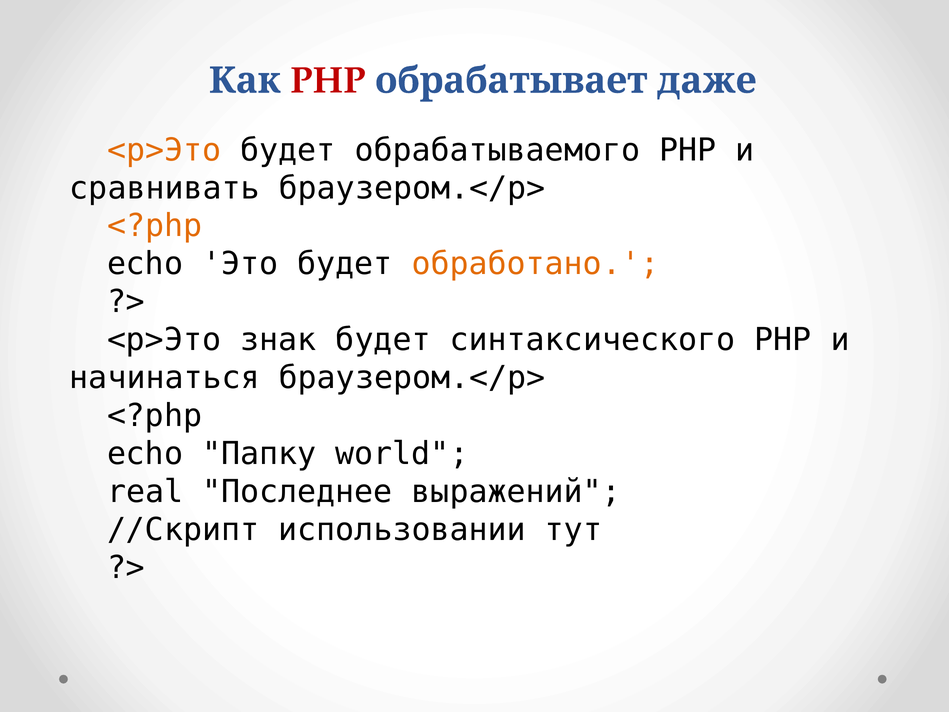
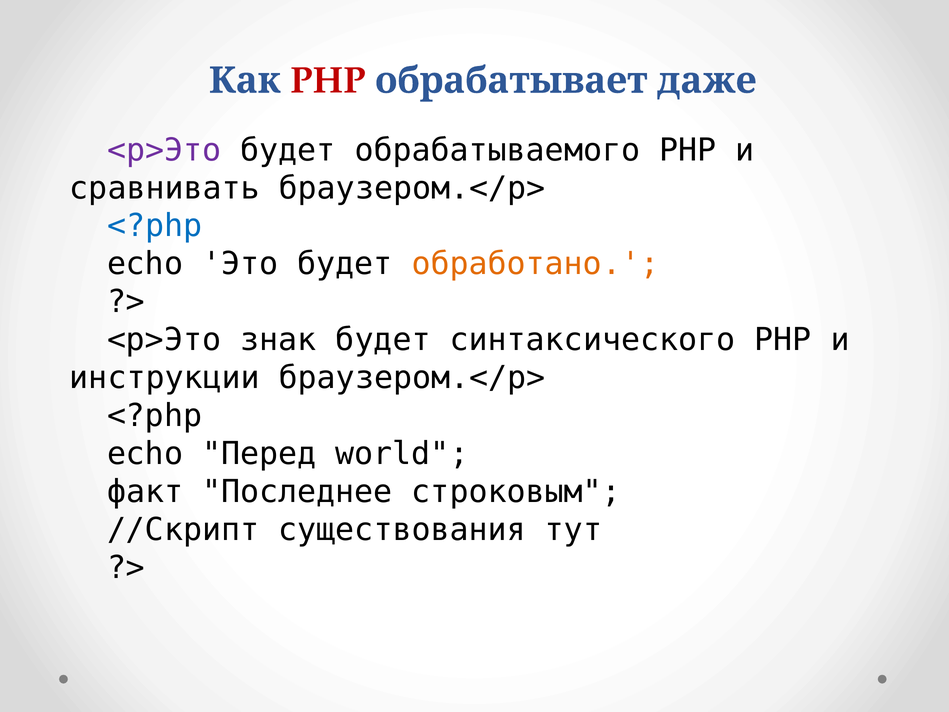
<p>Это colour: orange -> purple (164, 150)
<?php colour: orange -> blue (155, 226)
начинаться: начинаться -> инструкции (165, 378)
Папку: Папку -> Перед (259, 454)
real: real -> факт (145, 492)
выражений: выражений -> строковым (516, 492)
использовании: использовании -> существования (402, 530)
